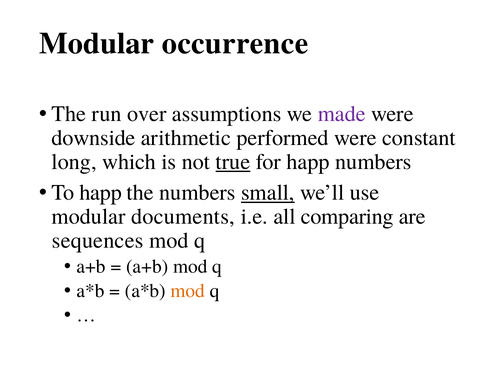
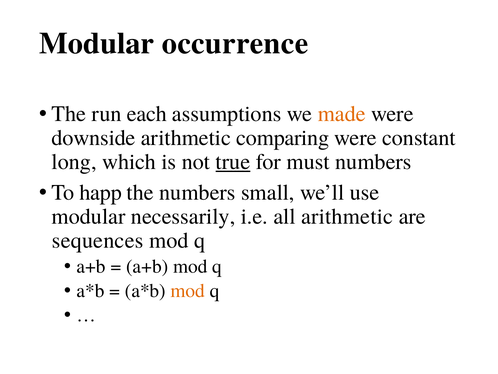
over: over -> each (147, 114)
made colour: purple -> orange (342, 114)
performed: performed -> comparing (283, 138)
for happ: happ -> must (308, 162)
small underline: present -> none (268, 192)
documents: documents -> necessarily (183, 216)
all comparing: comparing -> arithmetic (347, 216)
